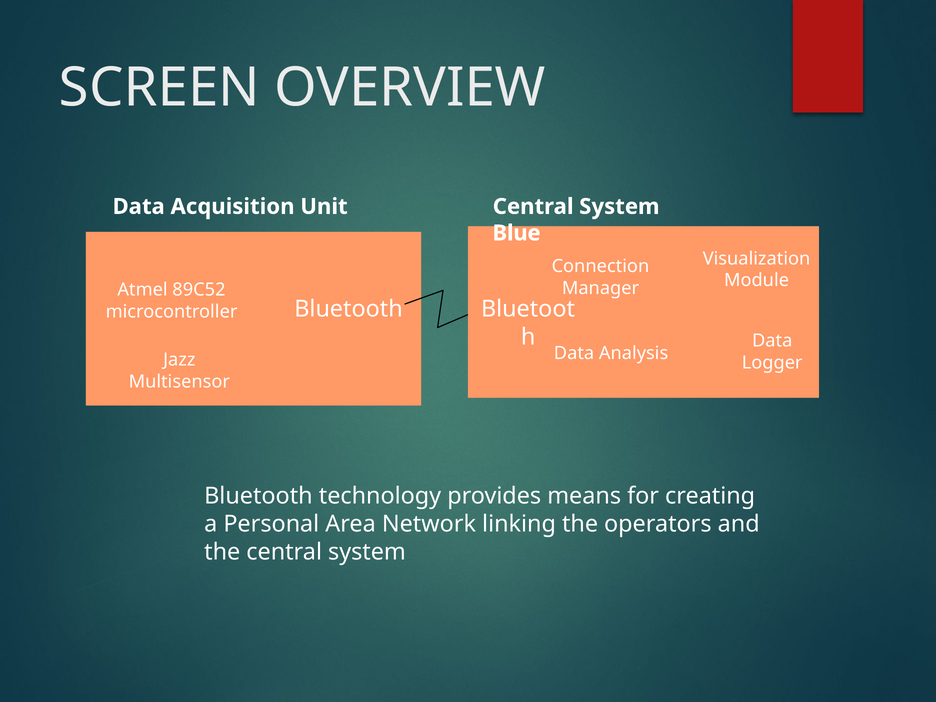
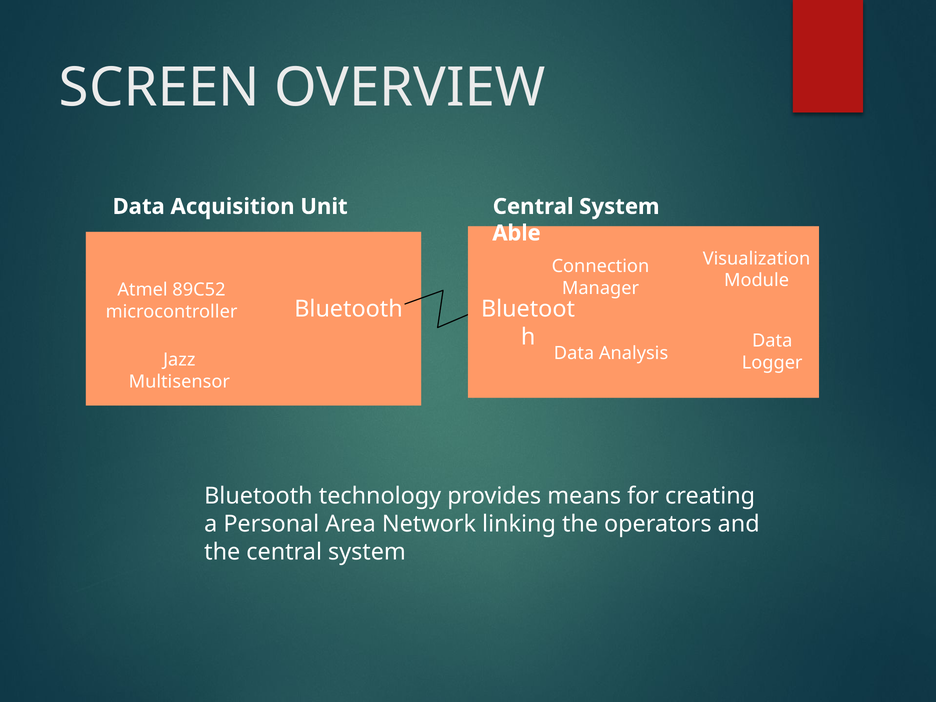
Blue: Blue -> Able (517, 233)
